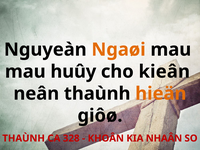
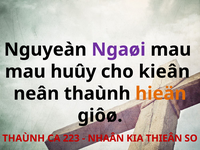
Ngaøi colour: orange -> purple (119, 50)
328: 328 -> 223 (71, 138)
KHOÂN: KHOÂN -> NHAÂN (106, 138)
NHAÂN: NHAÂN -> THIEÂN (164, 138)
